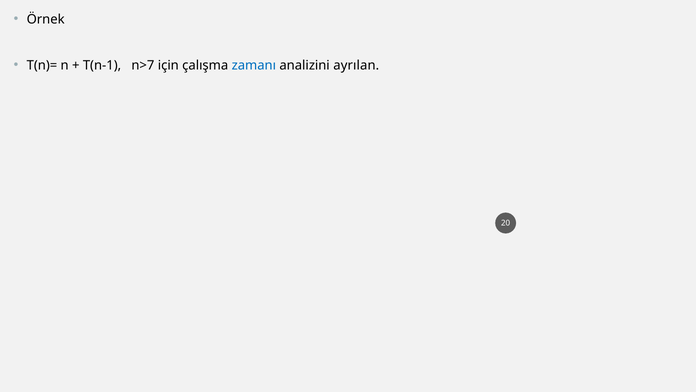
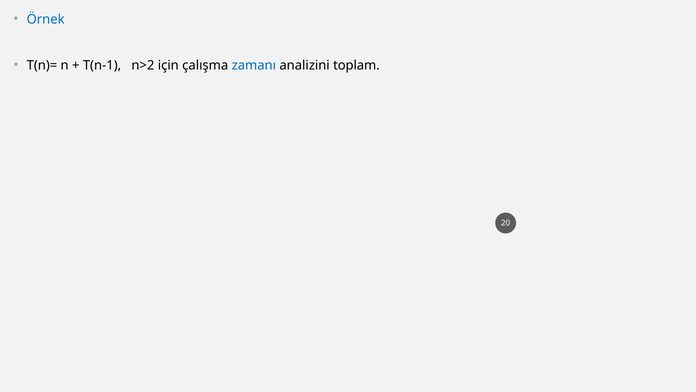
Örnek colour: black -> blue (46, 19)
n>7: n>7 -> n>2 (143, 65)
ayrılan: ayrılan -> toplam (356, 65)
